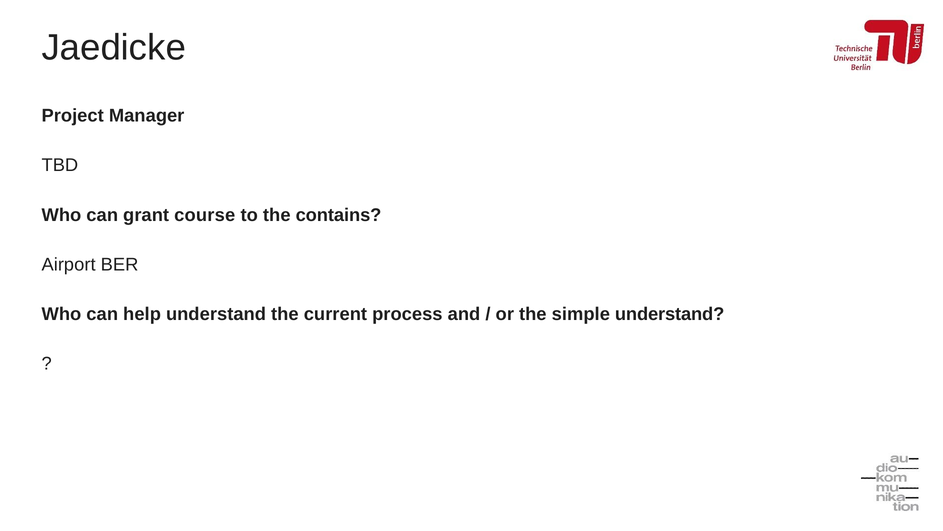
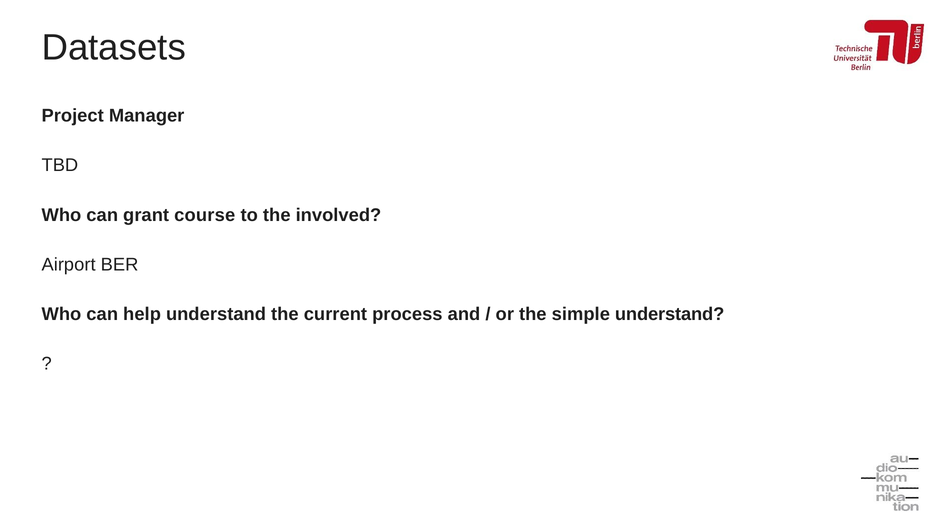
Jaedicke: Jaedicke -> Datasets (114, 48)
contains: contains -> involved (338, 215)
